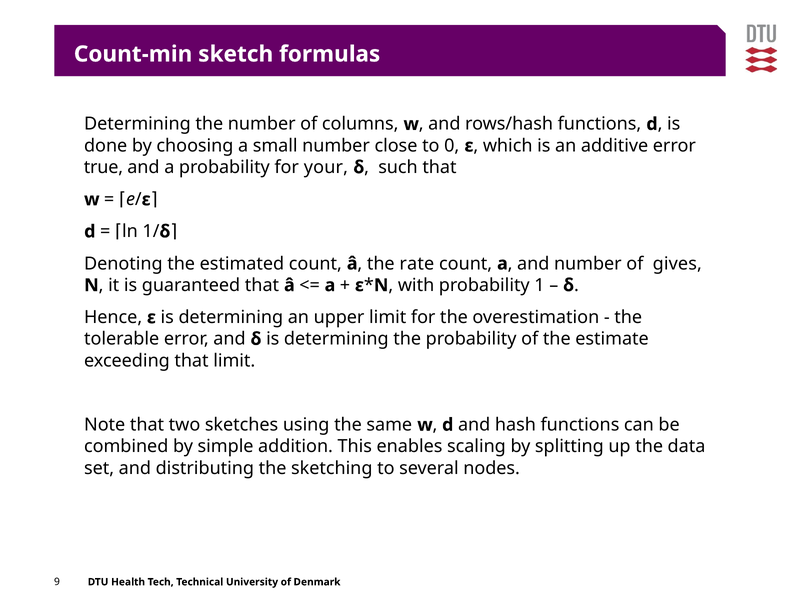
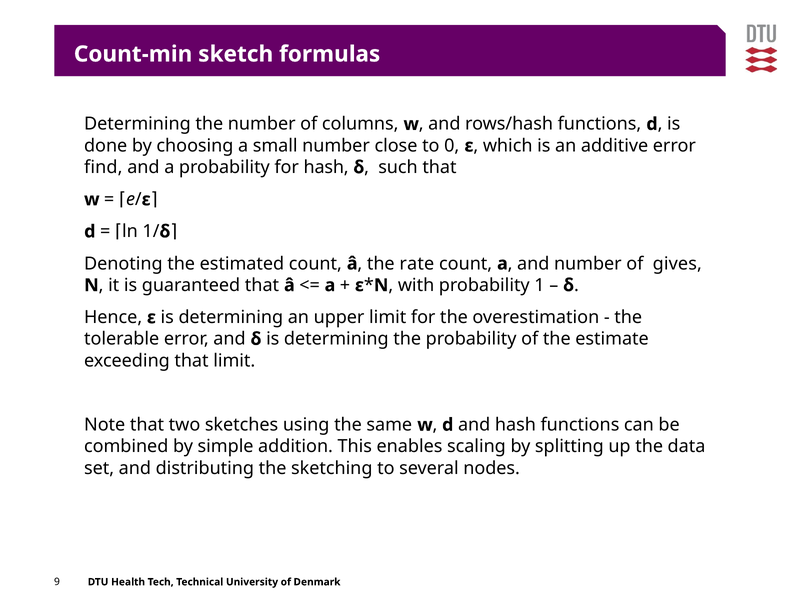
true: true -> find (103, 167)
for your: your -> hash (326, 167)
